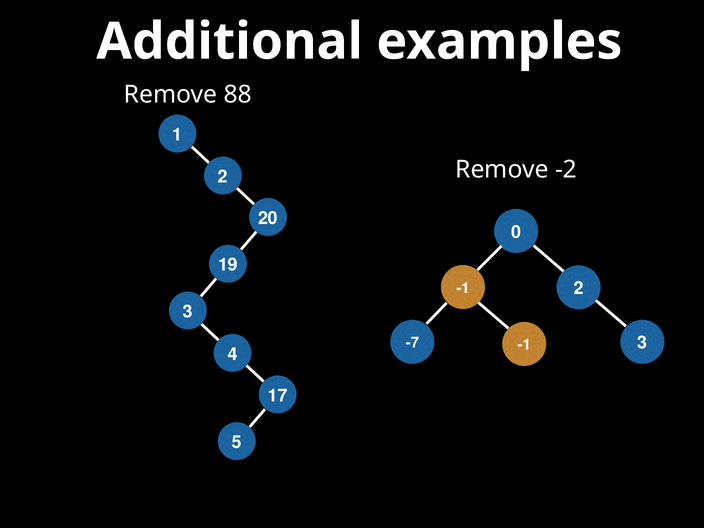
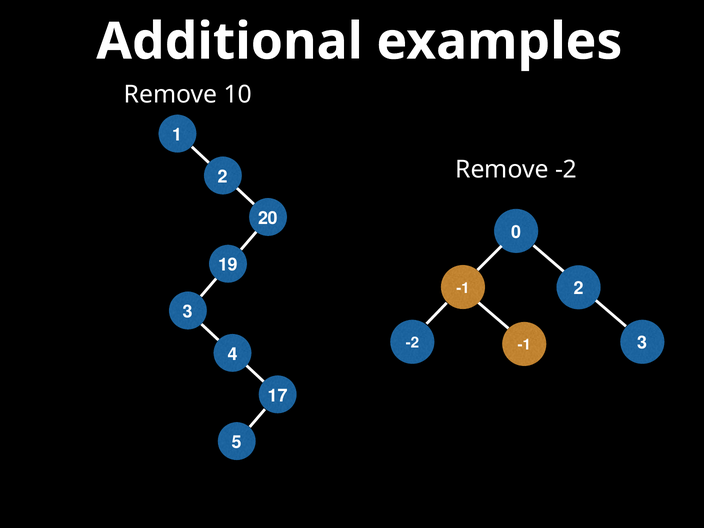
88: 88 -> 10 (238, 95)
-7: -7 -> -2 (412, 343)
